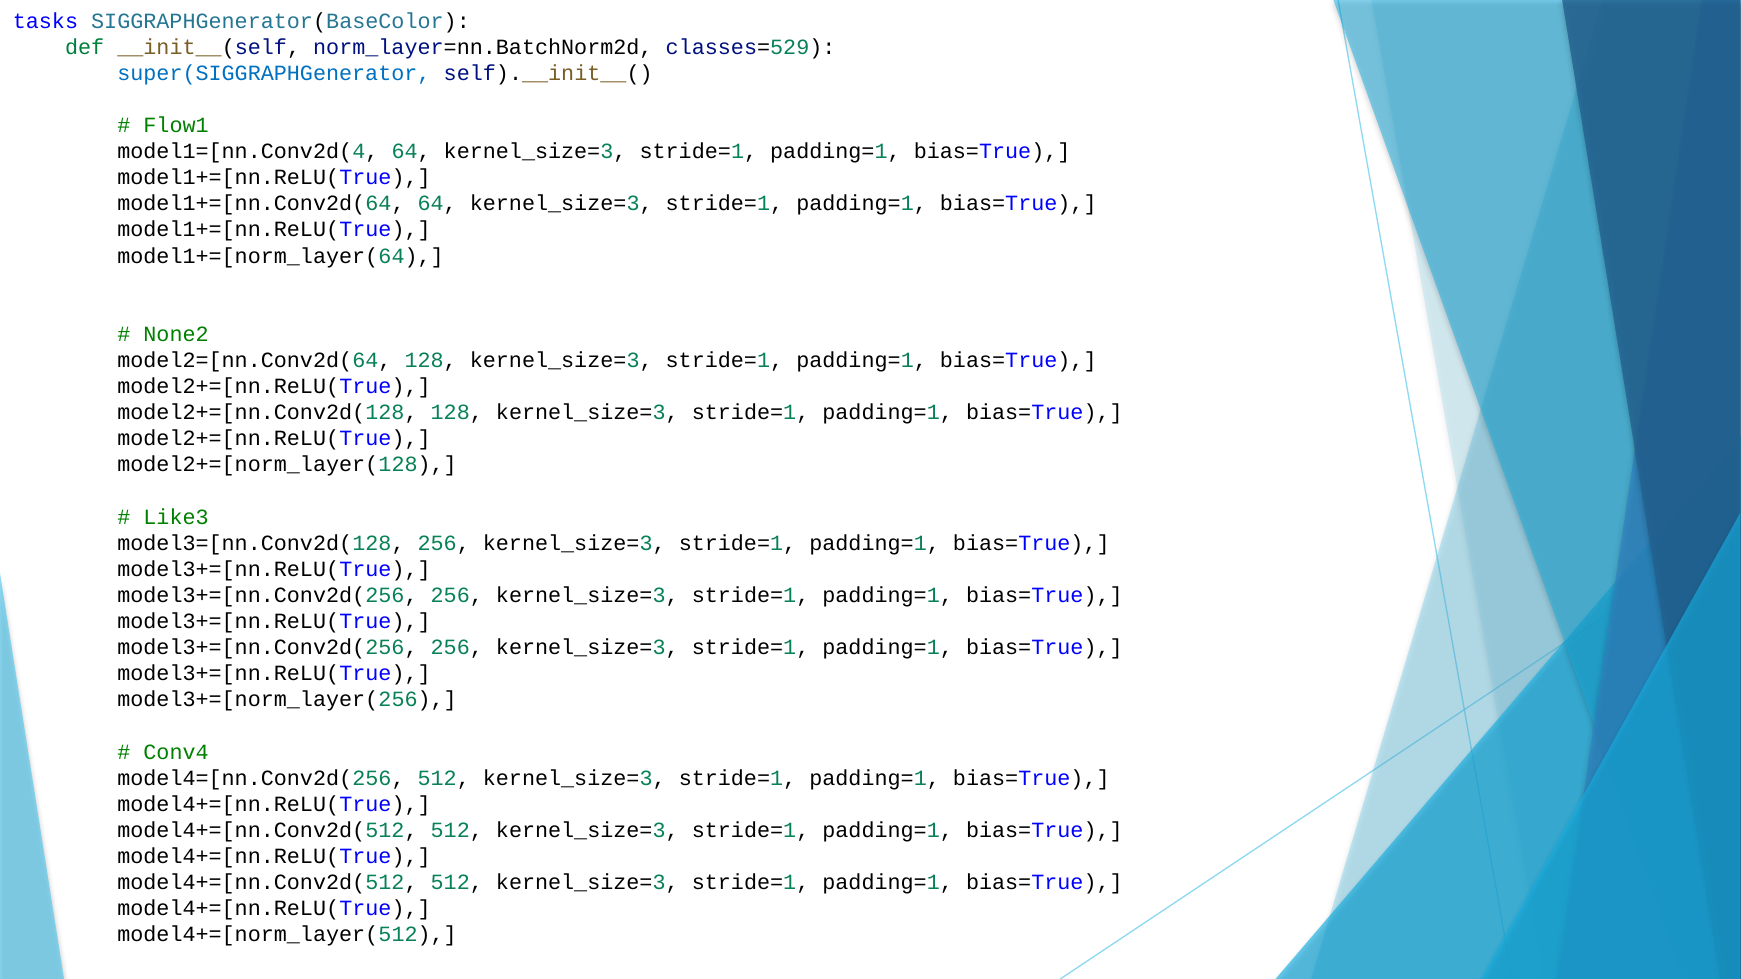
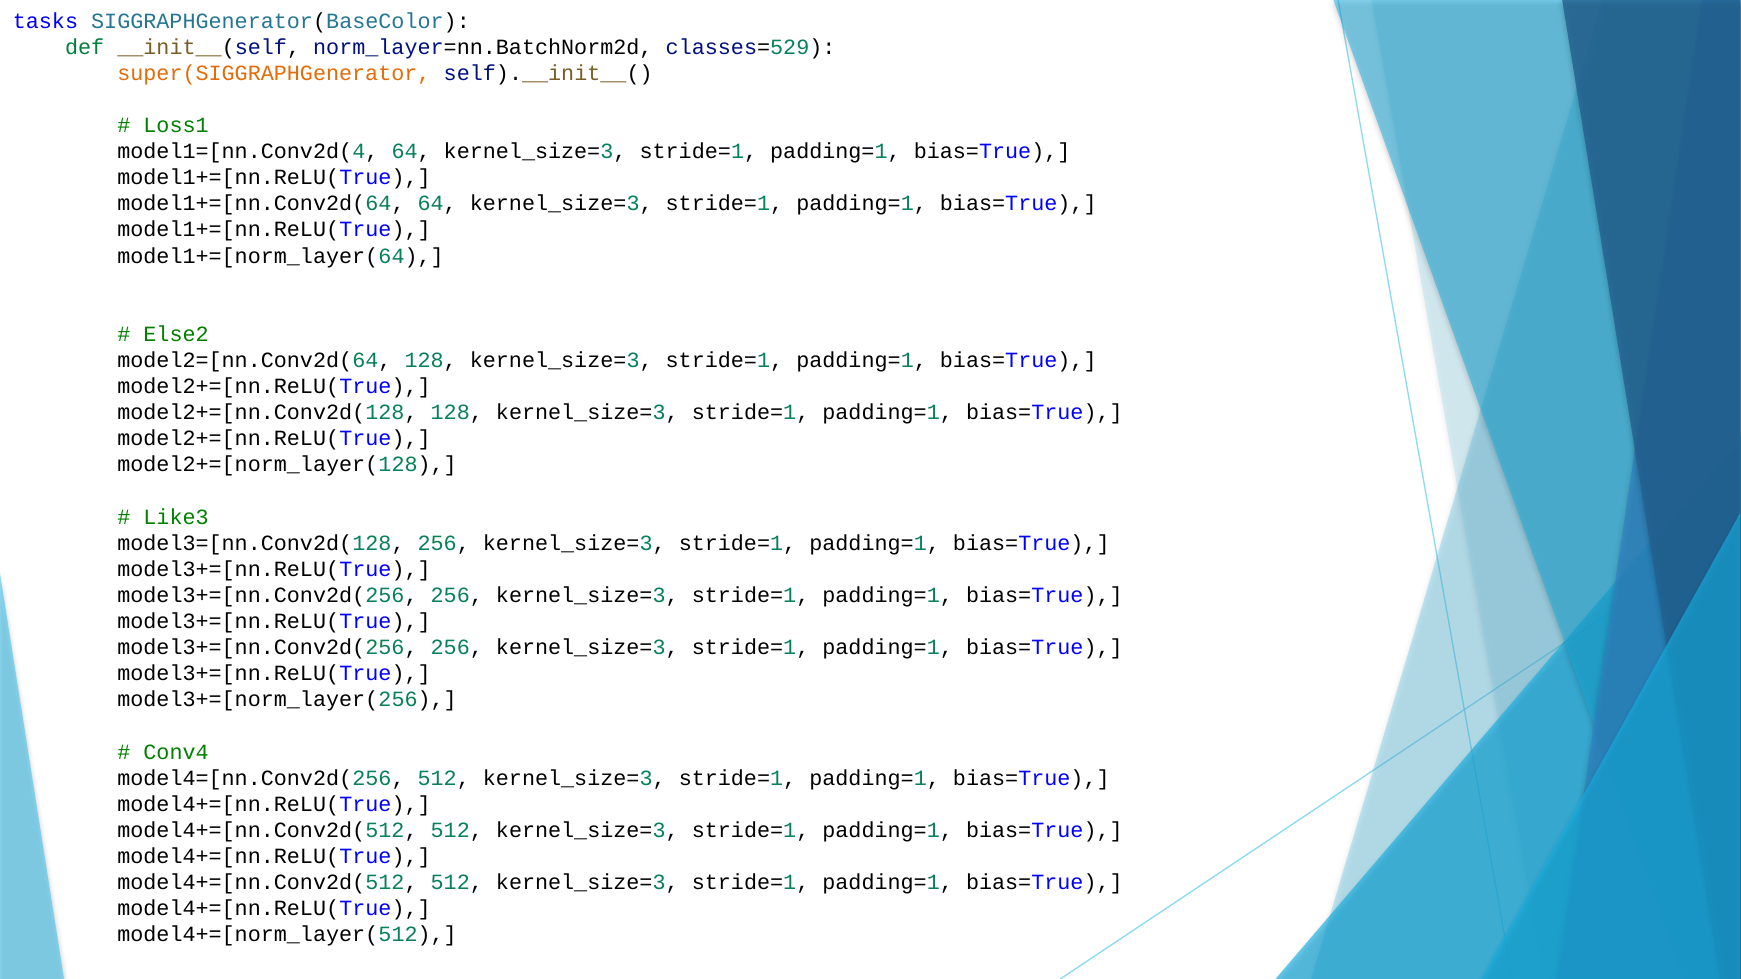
super(SIGGRAPHGenerator colour: blue -> orange (274, 73)
Flow1: Flow1 -> Loss1 (176, 125)
None2: None2 -> Else2 (176, 334)
